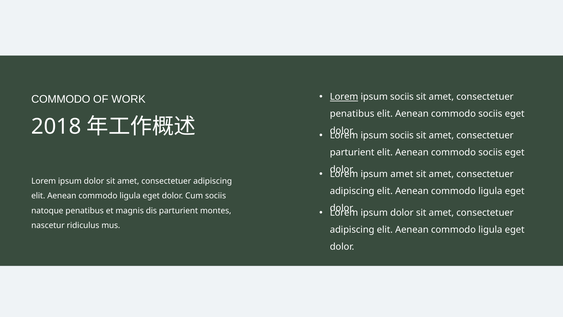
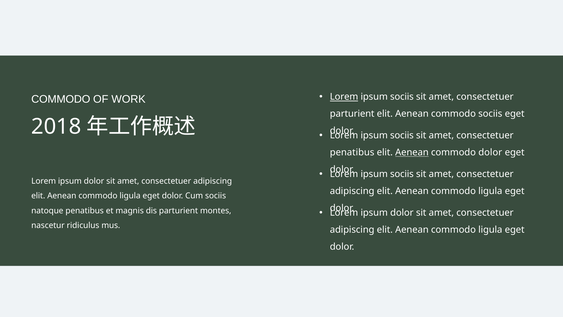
penatibus: penatibus -> parturient (352, 114)
parturient: parturient -> penatibus (352, 152)
Aenean underline: none -> present (412, 152)
sociis: sociis -> dolor (490, 152)
amet: amet -> sociis (402, 174)
